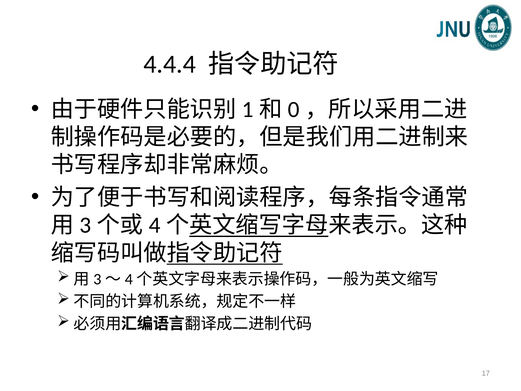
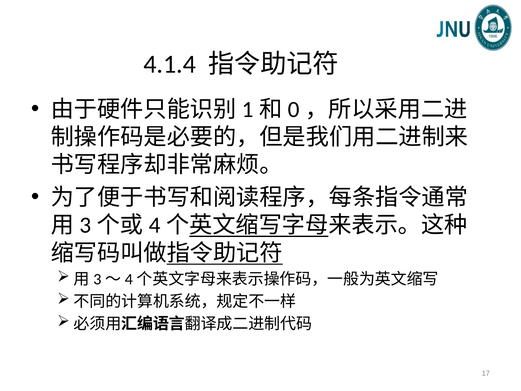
4.4.4: 4.4.4 -> 4.1.4 (170, 64)
